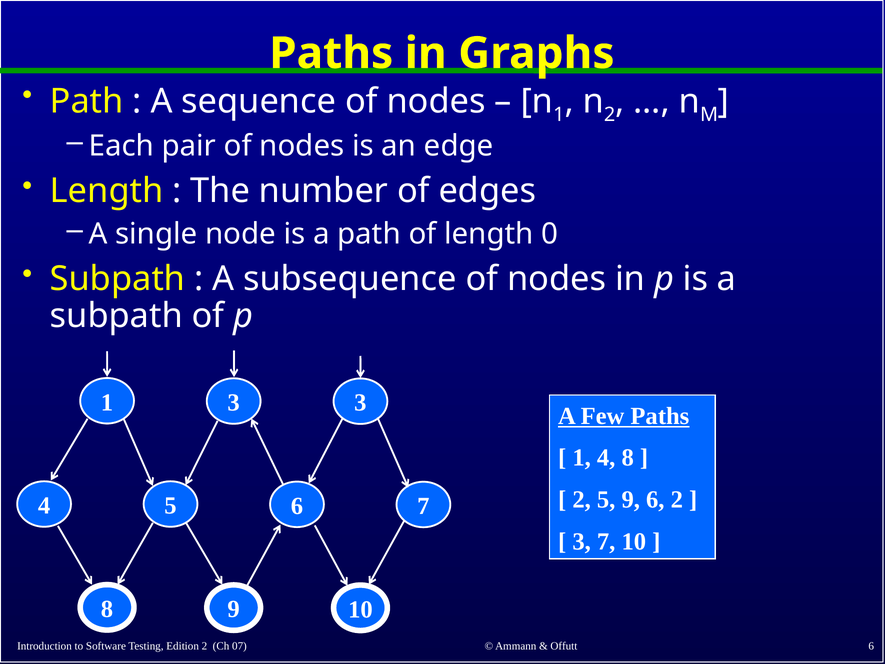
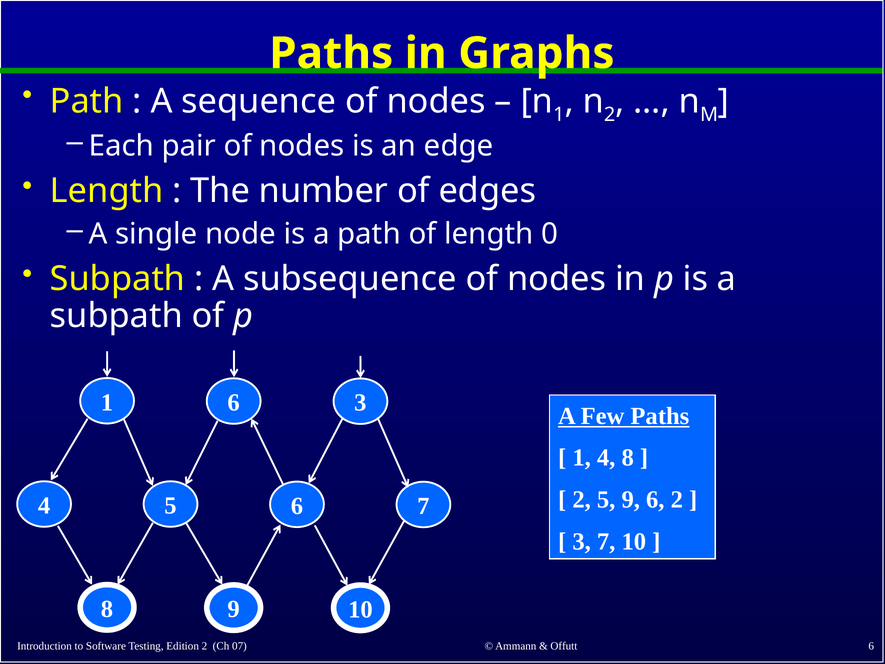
1 3: 3 -> 6 (234, 403)
